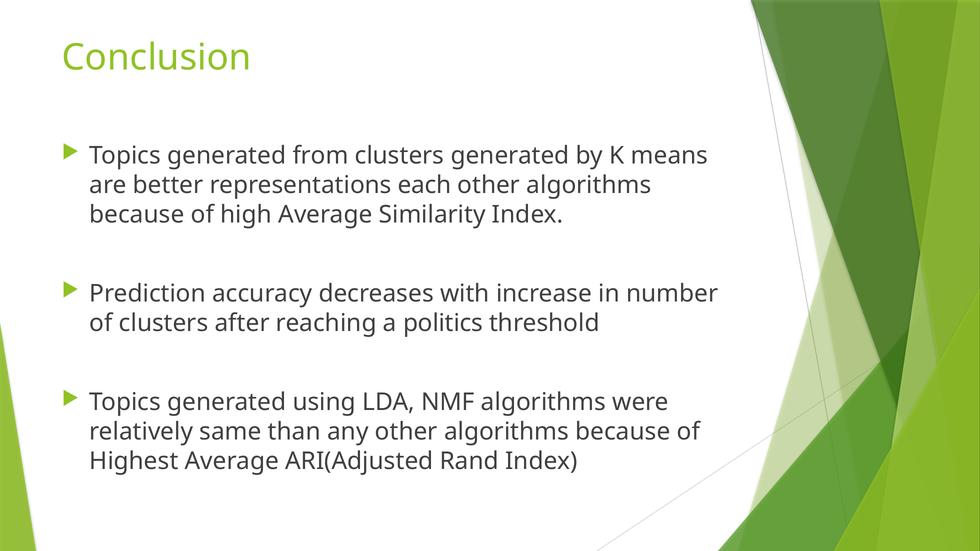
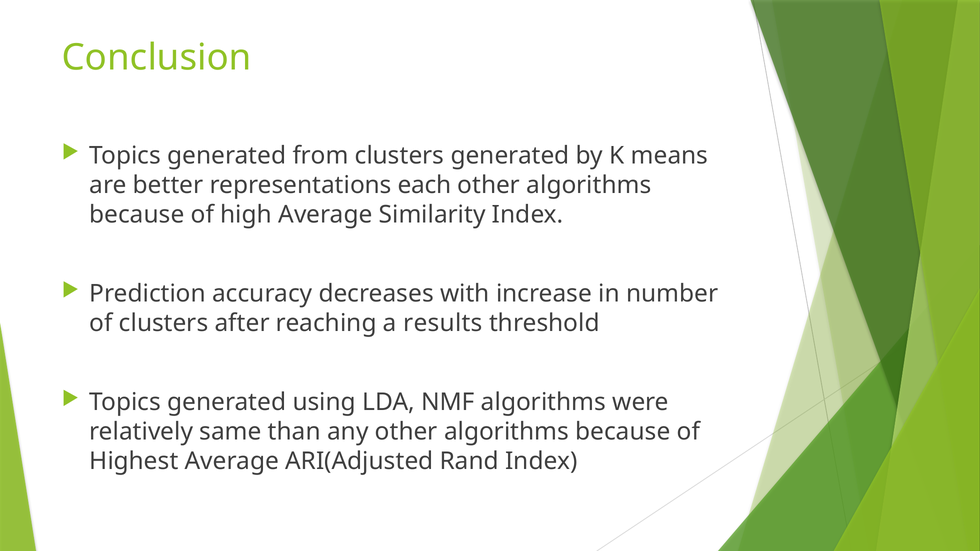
politics: politics -> results (443, 323)
